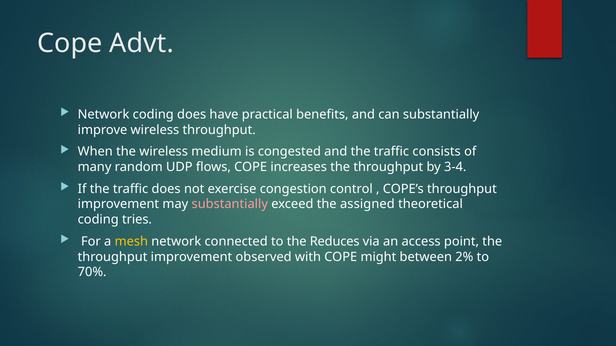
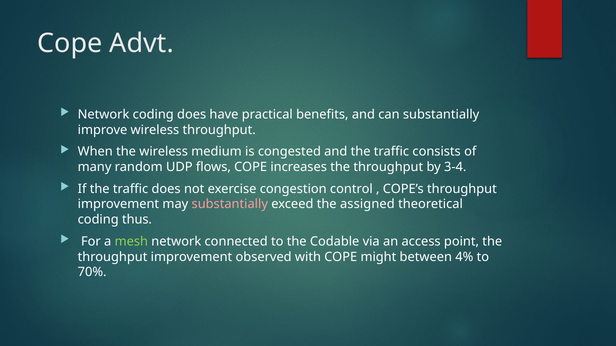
tries: tries -> thus (137, 220)
mesh colour: yellow -> light green (131, 242)
Reduces: Reduces -> Codable (335, 242)
2%: 2% -> 4% (464, 257)
